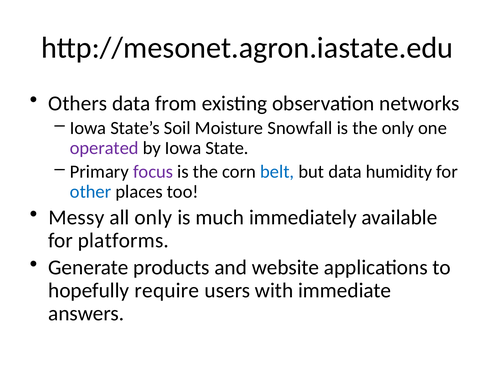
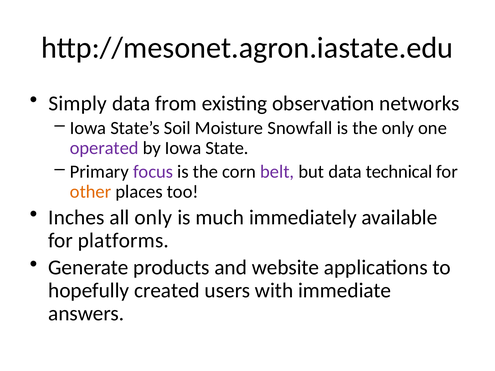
Others: Others -> Simply (78, 103)
belt colour: blue -> purple (277, 172)
humidity: humidity -> technical (399, 172)
other colour: blue -> orange (91, 192)
Messy: Messy -> Inches (76, 218)
require: require -> created (167, 291)
